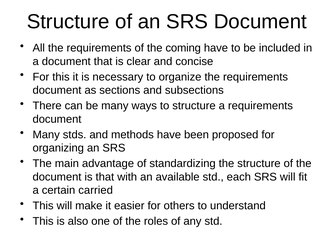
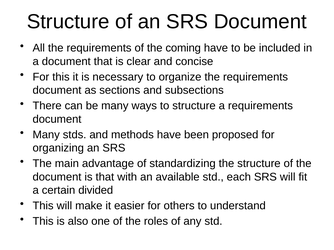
carried: carried -> divided (96, 191)
